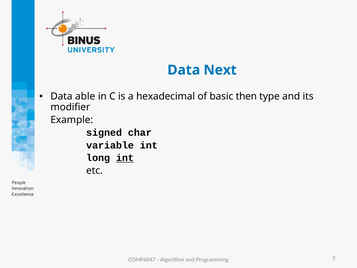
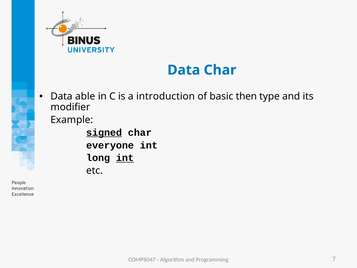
Data Next: Next -> Char (220, 70)
hexadecimal: hexadecimal -> introduction (166, 96)
signed underline: none -> present (104, 132)
variable: variable -> everyone (110, 145)
